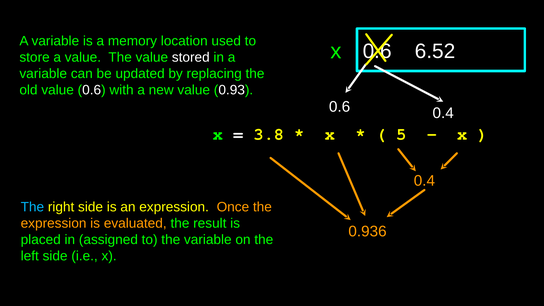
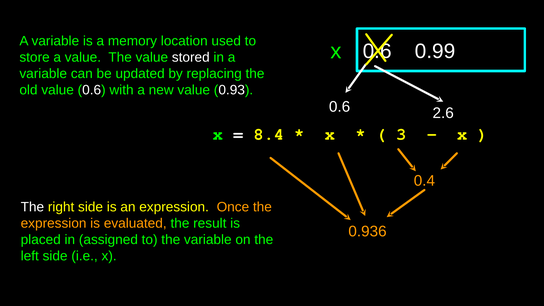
6.52: 6.52 -> 0.99 (435, 51)
0.6 0.4: 0.4 -> 2.6 (443, 113)
3.8: 3.8 -> 8.4 (269, 134)
5: 5 -> 3 (401, 134)
The colour: light blue -> white (32, 207)
